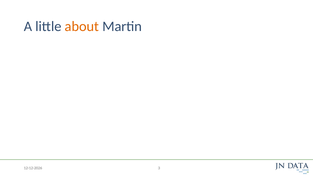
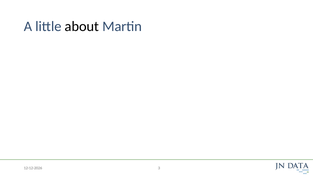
about colour: orange -> black (82, 26)
